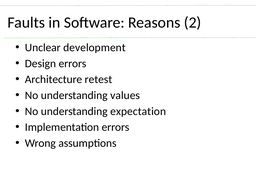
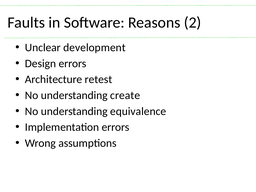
values: values -> create (125, 95)
expectation: expectation -> equivalence (138, 111)
